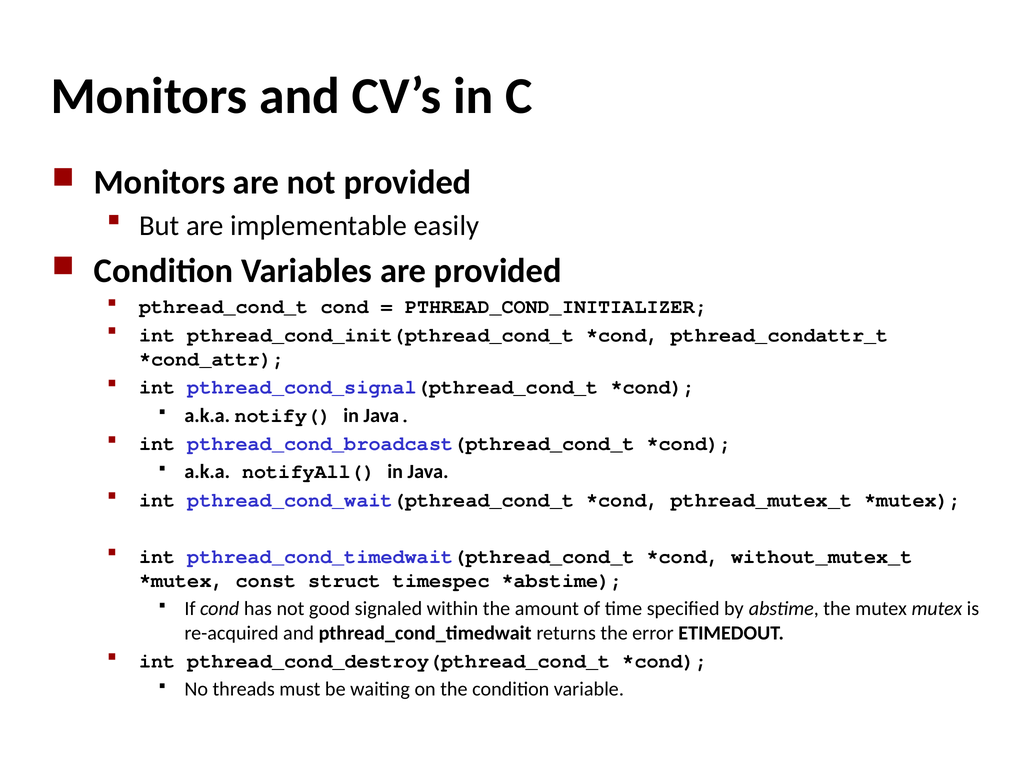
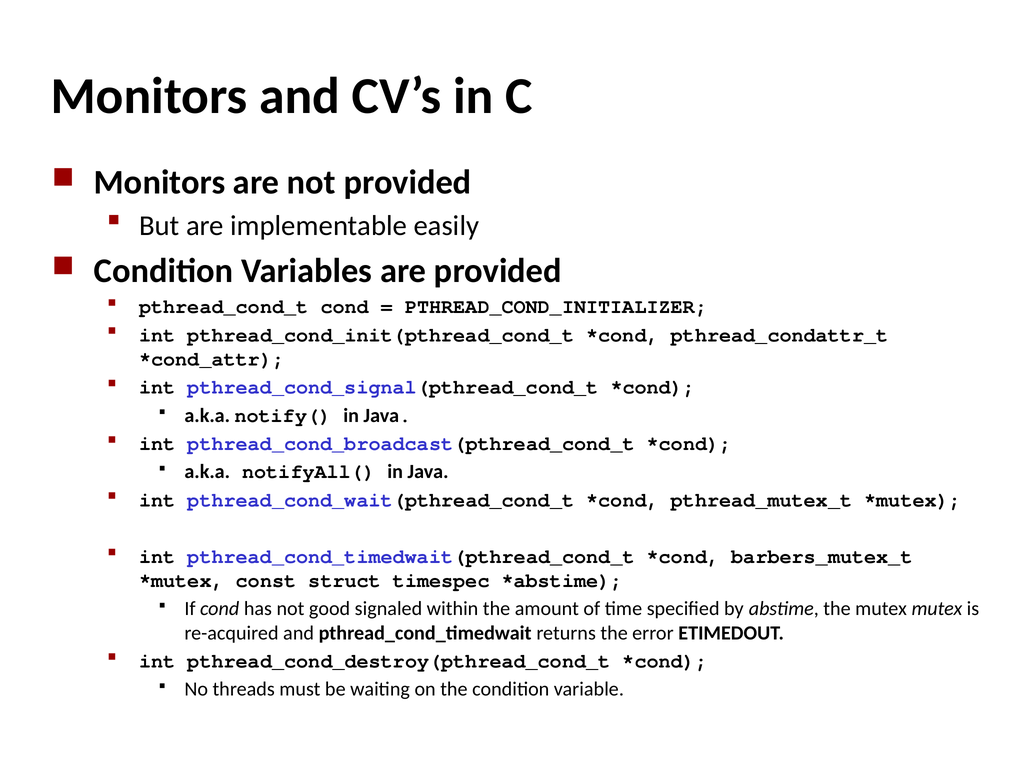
without_mutex_t: without_mutex_t -> barbers_mutex_t (822, 556)
